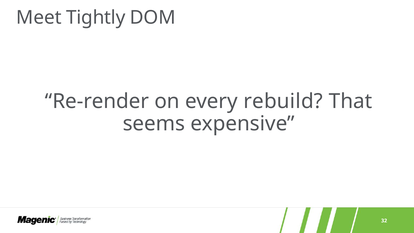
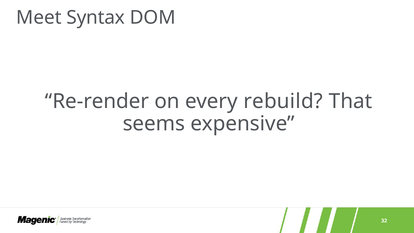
Tightly: Tightly -> Syntax (96, 18)
